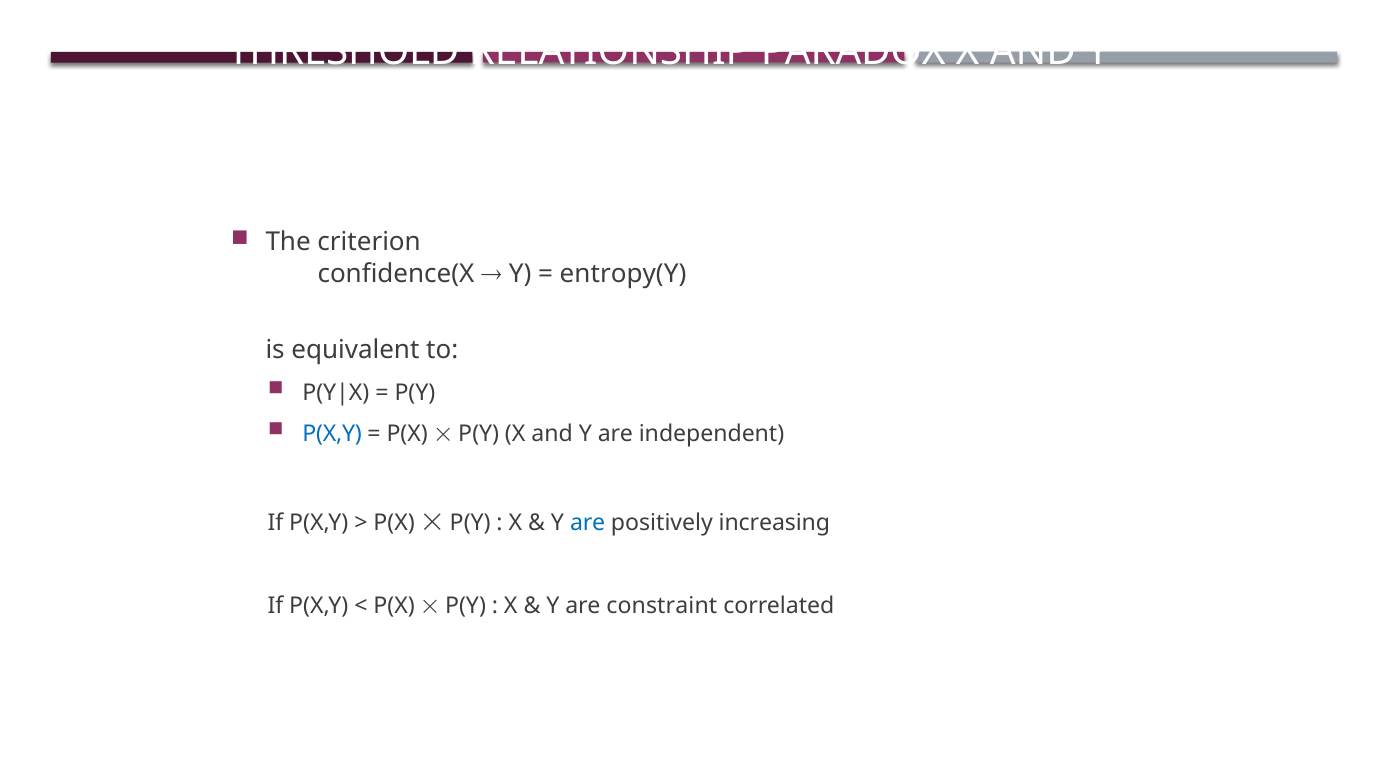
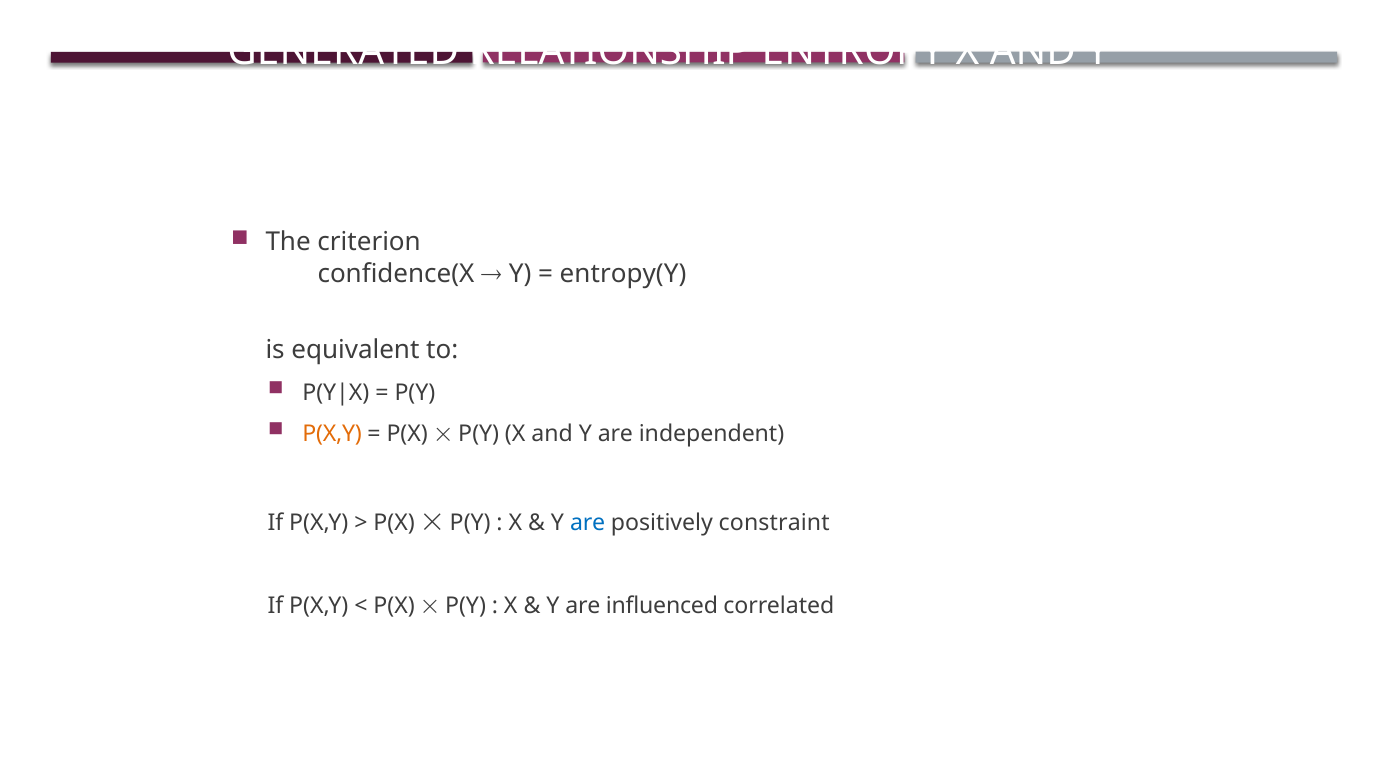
THRESHOLD: THRESHOLD -> GENERATED (343, 51)
PARADOX: PARADOX -> ENTROPY (853, 51)
P(X,Y colour: blue -> orange (332, 434)
increasing: increasing -> constraint (774, 523)
constraint: constraint -> influenced (662, 606)
